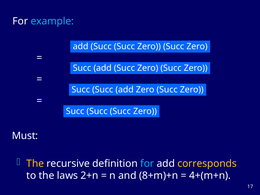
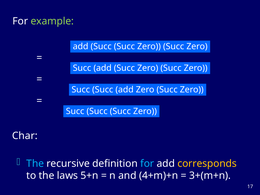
example colour: light blue -> light green (52, 21)
Must: Must -> Char (25, 136)
The colour: yellow -> light blue (35, 163)
2+n: 2+n -> 5+n (90, 176)
8+m)+n: 8+m)+n -> 4+m)+n (159, 176)
4+(m+n: 4+(m+n -> 3+(m+n (210, 176)
